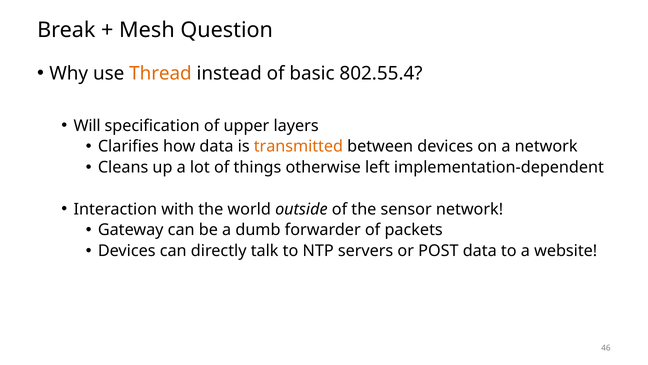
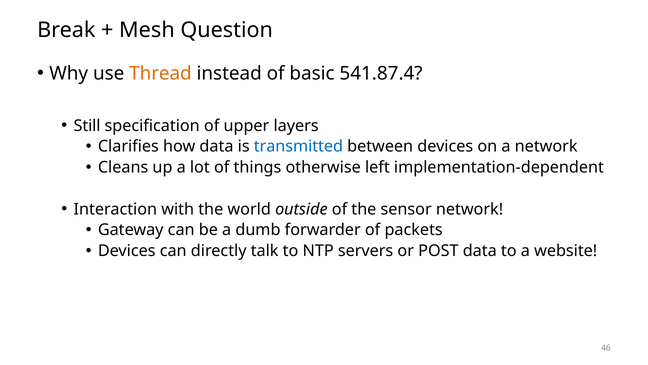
802.55.4: 802.55.4 -> 541.87.4 (381, 73)
Will: Will -> Still (87, 125)
transmitted colour: orange -> blue (298, 146)
